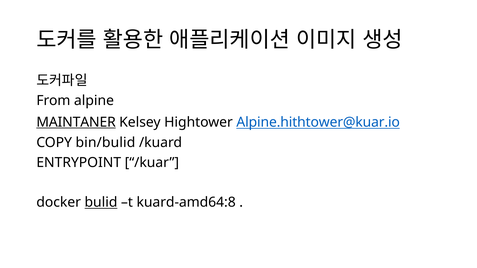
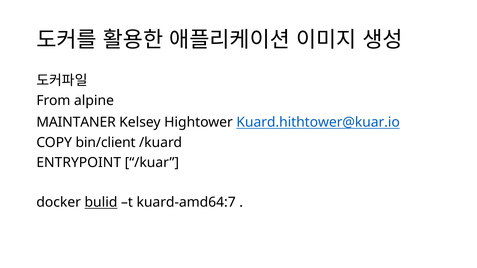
MAINTANER underline: present -> none (76, 122)
Alpine.hithtower@kuar.io: Alpine.hithtower@kuar.io -> Kuard.hithtower@kuar.io (318, 122)
bin/bulid: bin/bulid -> bin/client (106, 143)
kuard-amd64:8: kuard-amd64:8 -> kuard-amd64:7 (186, 203)
